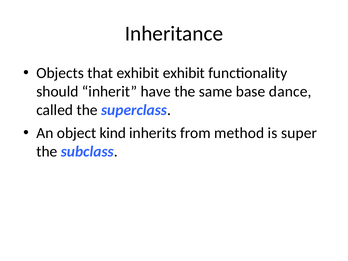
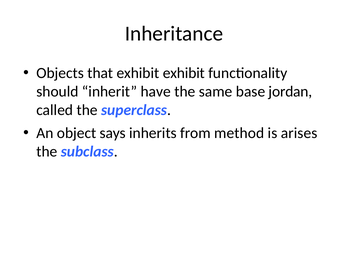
dance: dance -> jordan (290, 92)
kind: kind -> says (113, 133)
super: super -> arises (299, 133)
